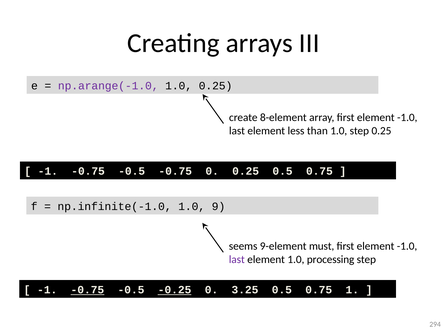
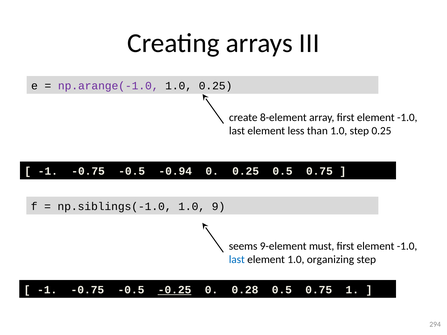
-0.5 -0.75: -0.75 -> -0.94 (175, 171)
np.infinite(-1.0: np.infinite(-1.0 -> np.siblings(-1.0 (115, 207)
last colour: purple -> blue (237, 260)
processing: processing -> organizing (331, 260)
-0.75 underline: present -> none (87, 290)
3.25: 3.25 -> 0.28 (245, 290)
